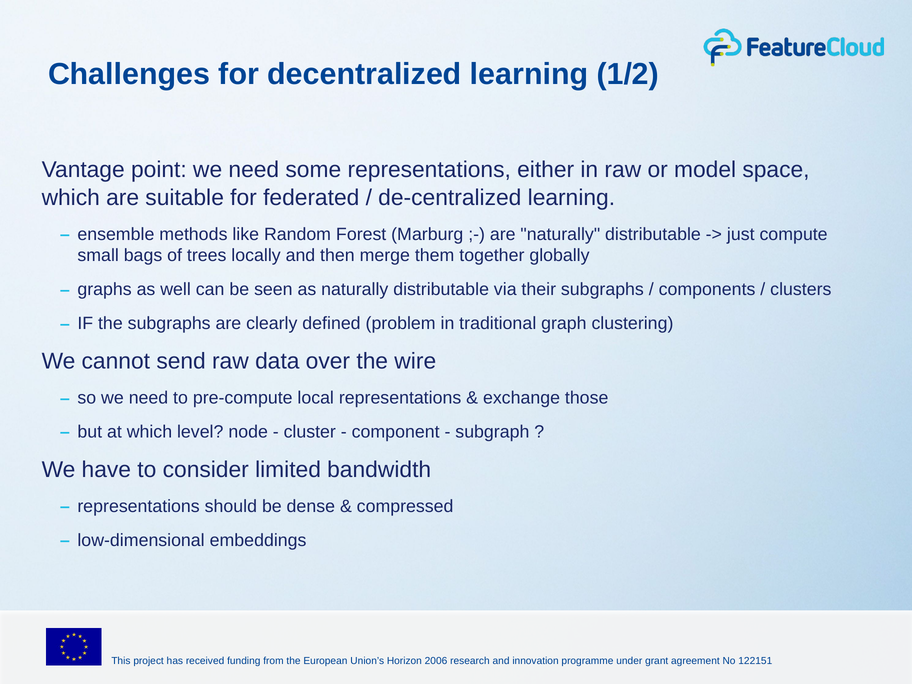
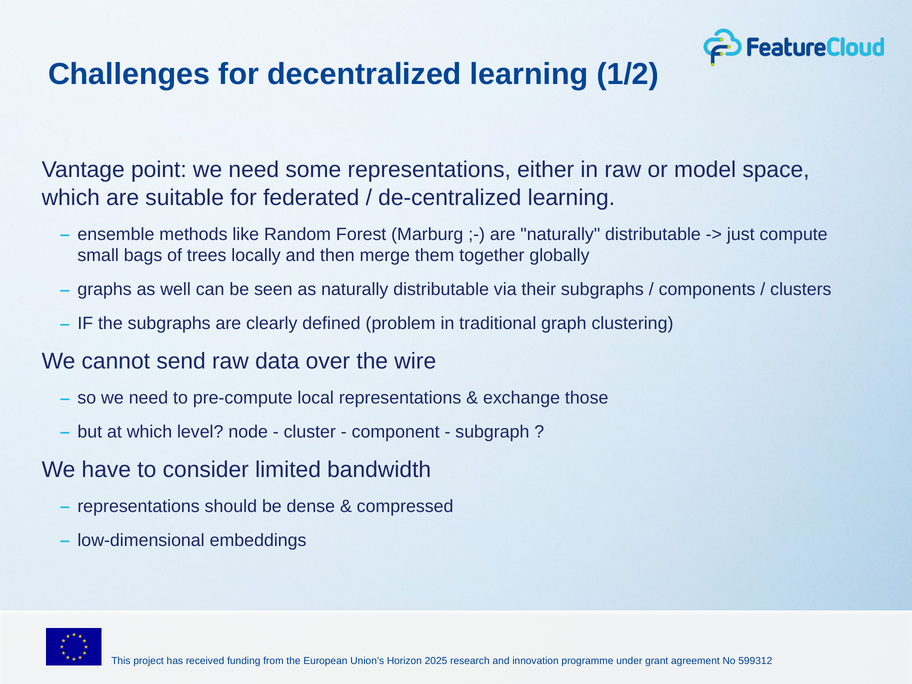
2006: 2006 -> 2025 (436, 661)
122151: 122151 -> 599312 (755, 661)
